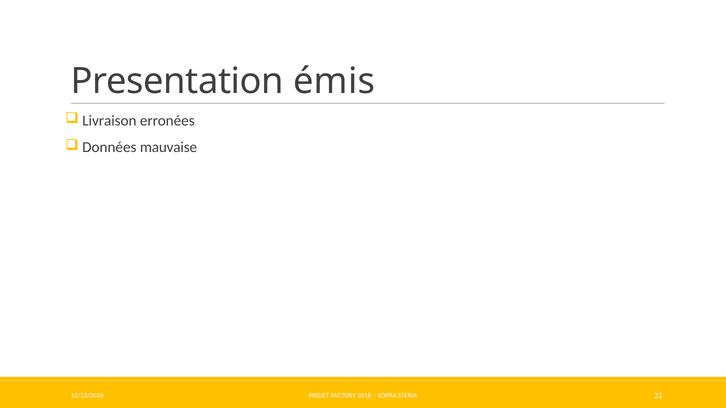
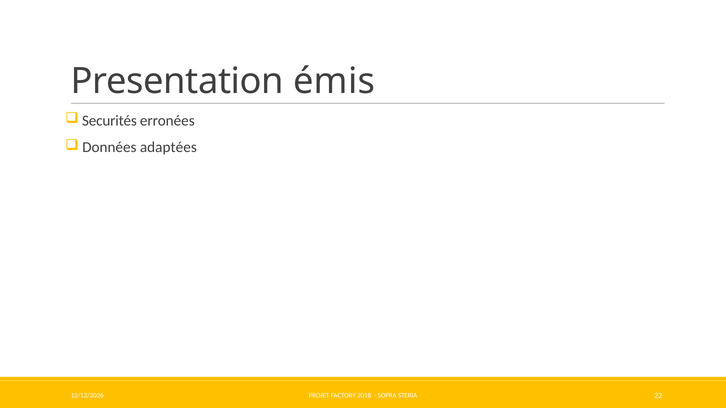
Livraison: Livraison -> Securités (109, 121)
mauvaise: mauvaise -> adaptées (168, 148)
